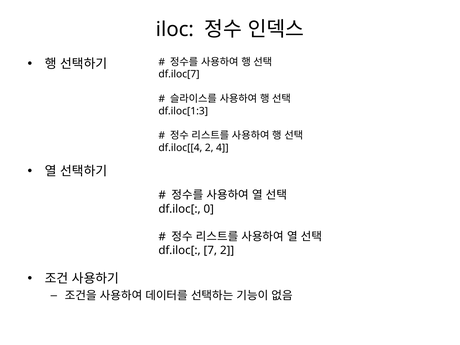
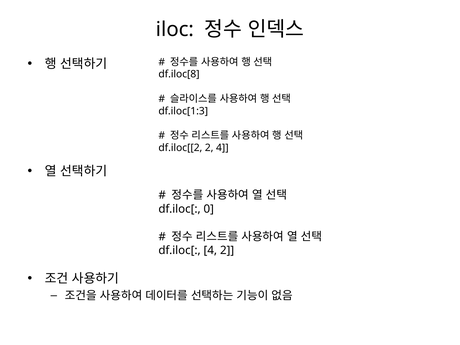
df.iloc[7: df.iloc[7 -> df.iloc[8 (179, 74)
df.iloc[[4: df.iloc[[4 -> df.iloc[[2 (180, 148)
df.iloc[ 7: 7 -> 4 (210, 250)
